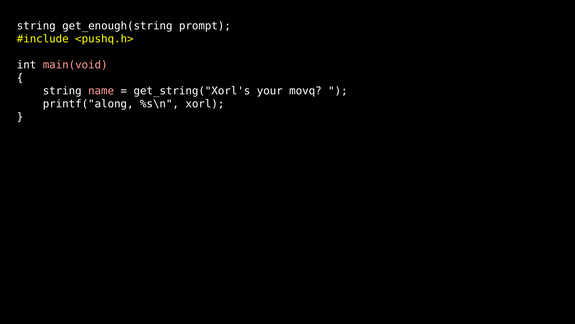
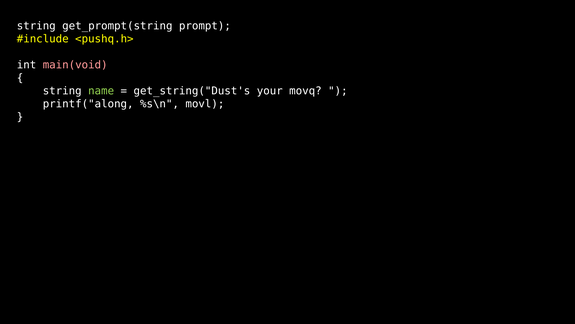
get_enough(string: get_enough(string -> get_prompt(string (117, 26)
name colour: pink -> light green (101, 91)
get_string("Xorl's: get_string("Xorl's -> get_string("Dust's (192, 91)
xorl: xorl -> movl (205, 104)
